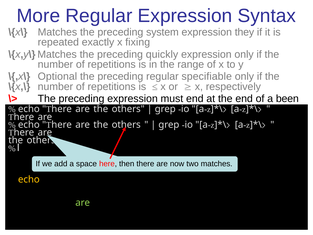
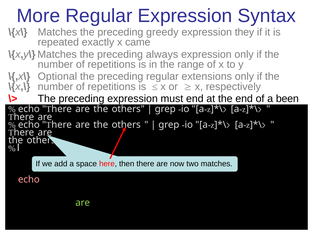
system: system -> greedy (162, 32)
fixing: fixing -> came (138, 42)
quickly: quickly -> always (162, 54)
specifiable: specifiable -> extensions (207, 76)
echo colour: yellow -> pink (29, 179)
